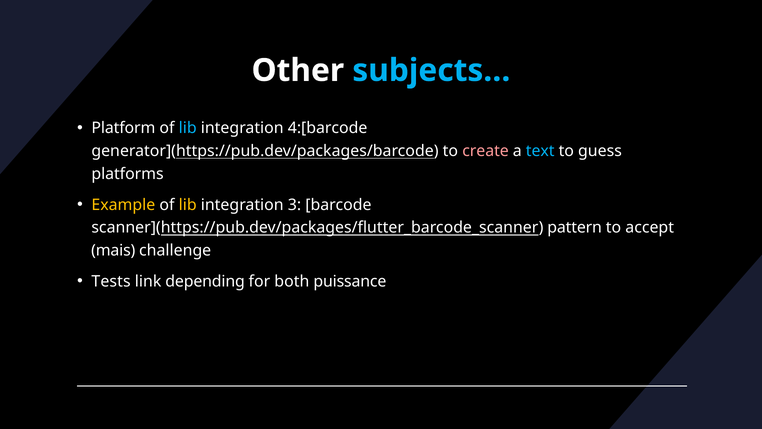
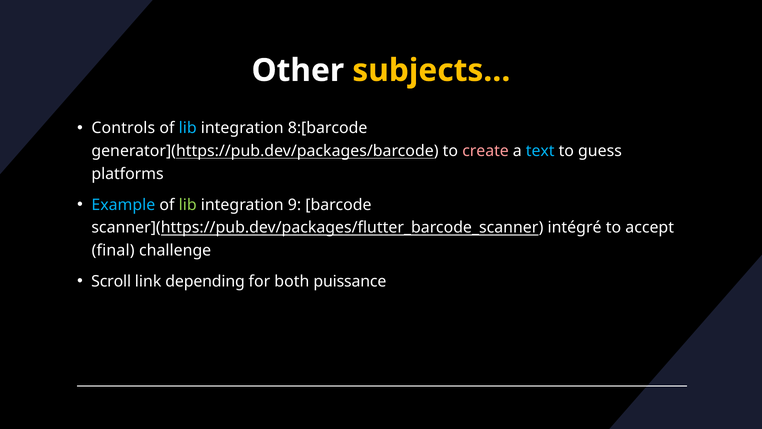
subjects… colour: light blue -> yellow (431, 70)
Platform: Platform -> Controls (123, 128)
4:[barcode: 4:[barcode -> 8:[barcode (328, 128)
Example colour: yellow -> light blue (123, 205)
lib colour: yellow -> light green (188, 205)
3: 3 -> 9 (294, 205)
pattern: pattern -> intégré (575, 228)
mais: mais -> final (113, 250)
Tests: Tests -> Scroll (111, 281)
